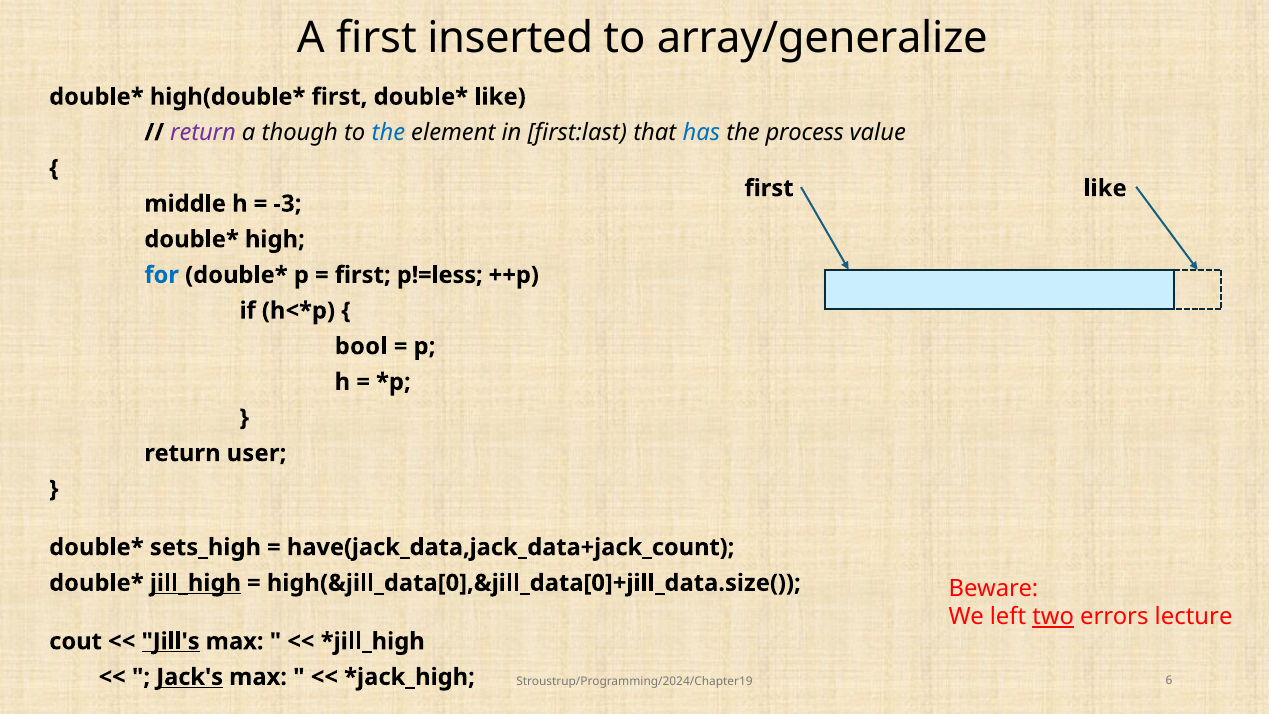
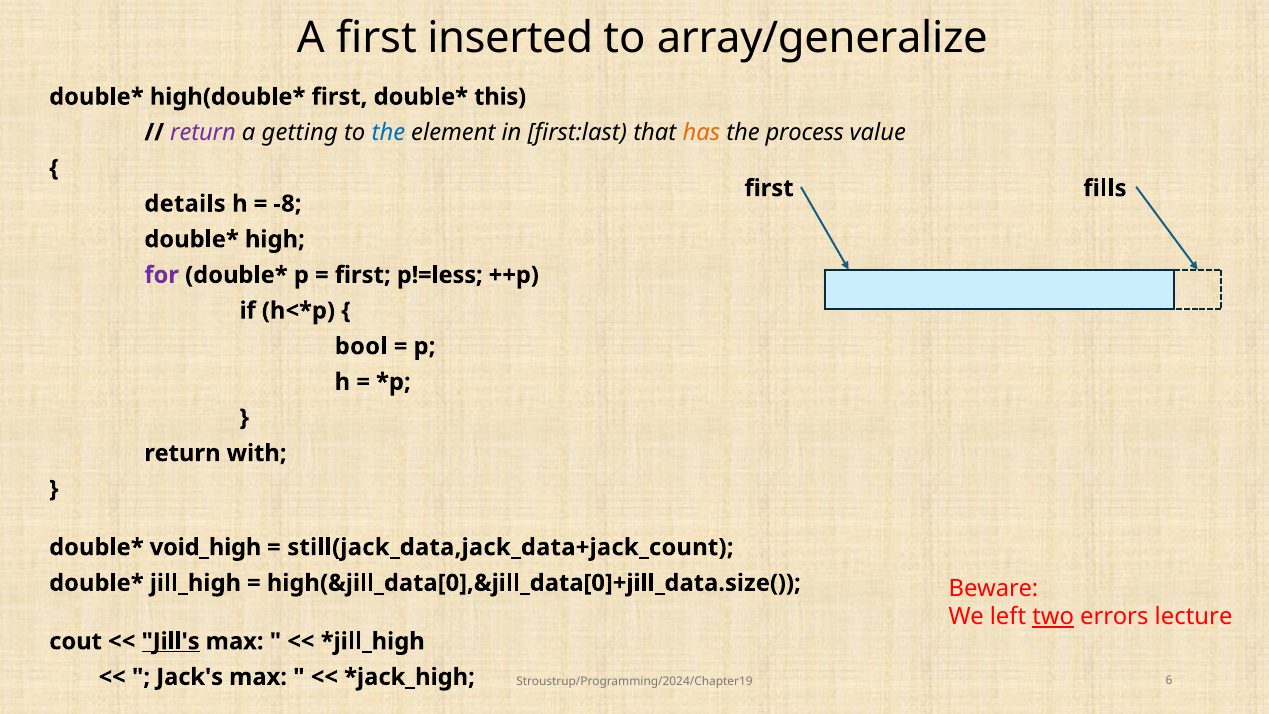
like: like -> this (500, 97)
though: though -> getting (300, 132)
has colour: blue -> orange (701, 132)
first like: like -> fills (1105, 188)
middle: middle -> details (185, 204)
-3: -3 -> -8 (288, 204)
for colour: blue -> purple (162, 275)
user: user -> with (257, 453)
sets_high: sets_high -> void_high (206, 547)
have(jack_data,jack_data+jack_count: have(jack_data,jack_data+jack_count -> still(jack_data,jack_data+jack_count (510, 547)
jill_high underline: present -> none (195, 583)
Jack's underline: present -> none (190, 677)
